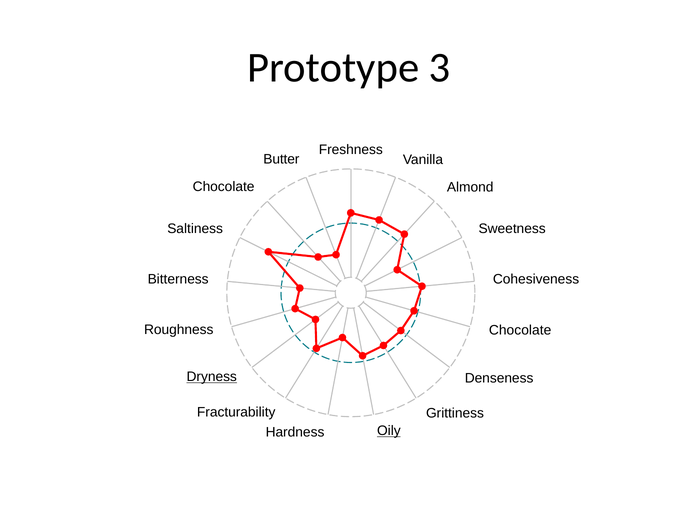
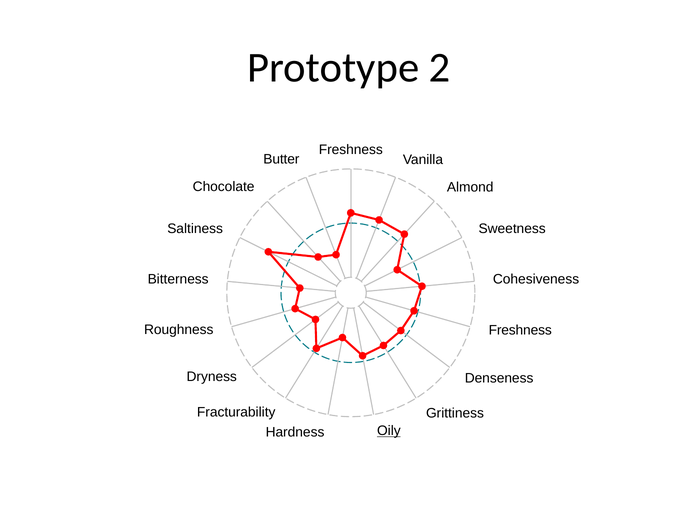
3: 3 -> 2 (440, 68)
Chocolate: Chocolate -> Freshness (520, 330)
Dryness underline: present -> none (212, 377)
